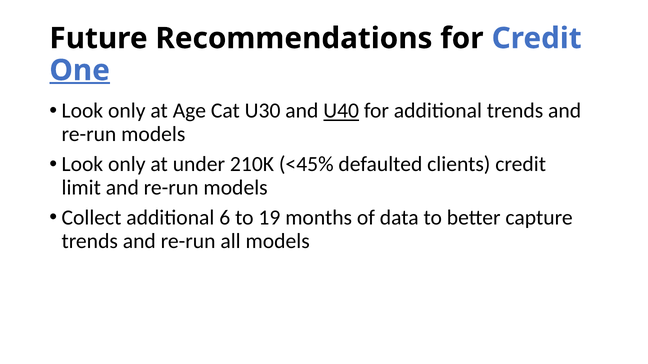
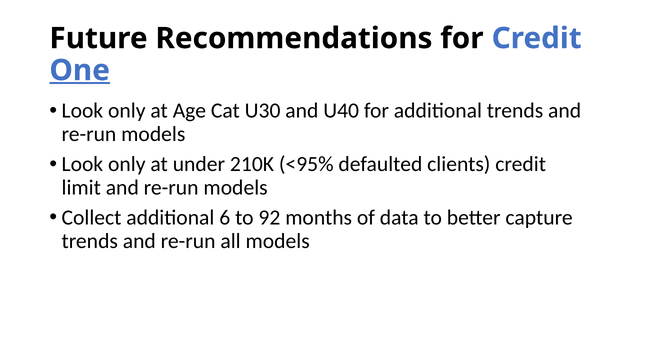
U40 underline: present -> none (341, 111)
<45%: <45% -> <95% (306, 164)
19: 19 -> 92 (269, 218)
